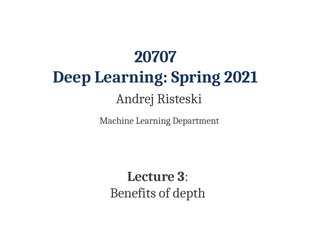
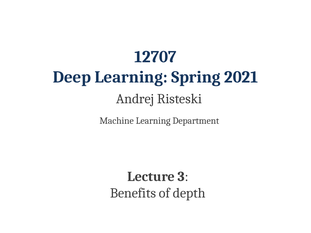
20707: 20707 -> 12707 (155, 57)
